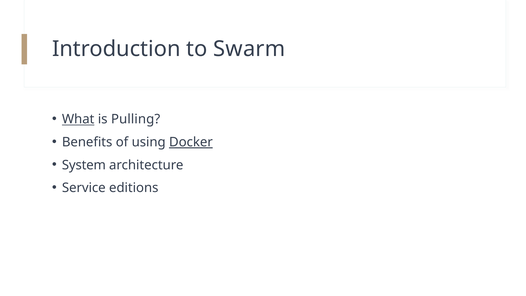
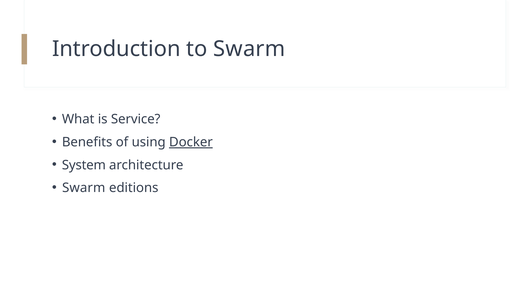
What underline: present -> none (78, 119)
Pulling: Pulling -> Service (136, 119)
Service: Service -> Swarm (84, 188)
